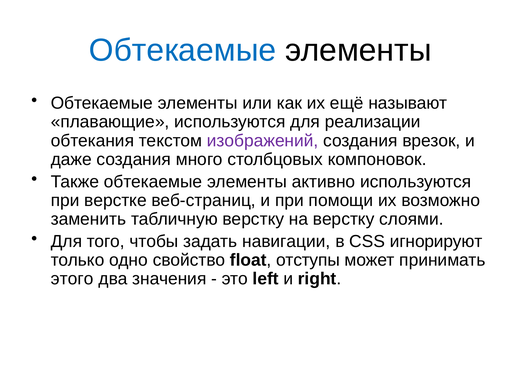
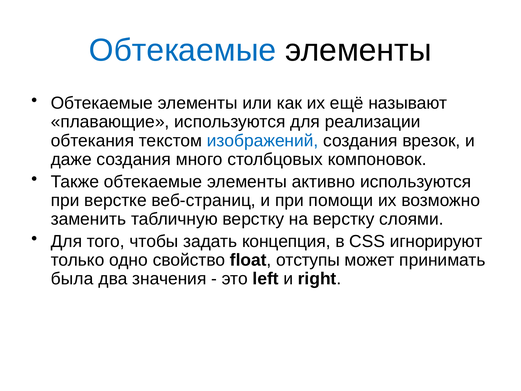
изображений colour: purple -> blue (263, 141)
навигации: навигации -> концепция (286, 241)
этого: этого -> была (72, 279)
